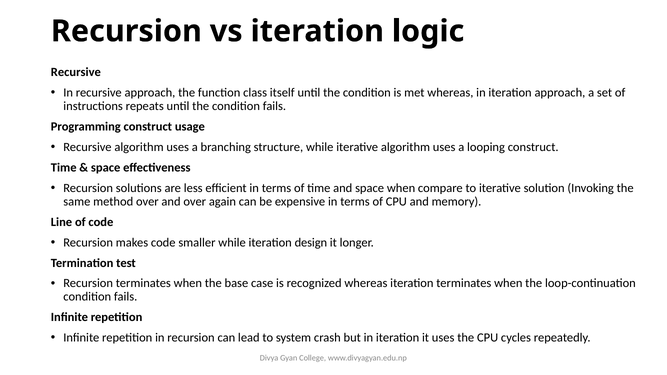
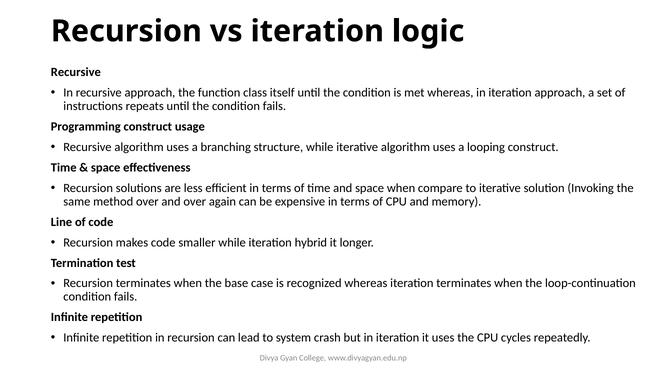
design: design -> hybrid (311, 243)
